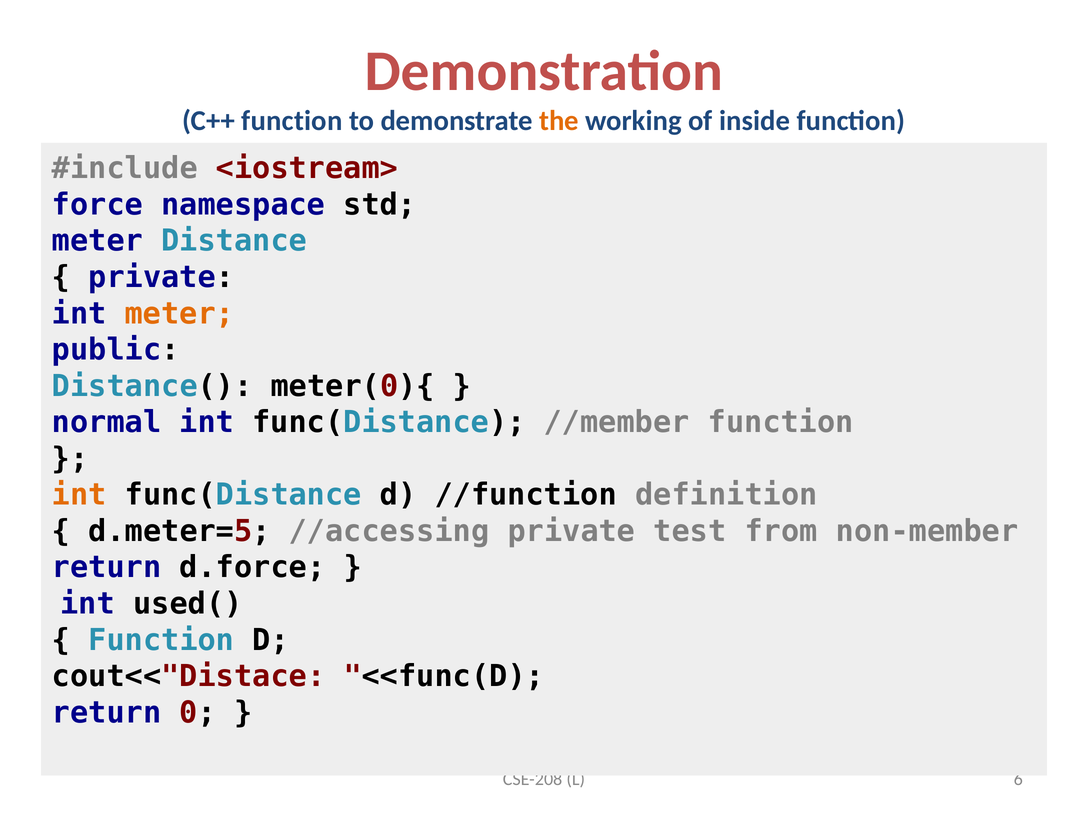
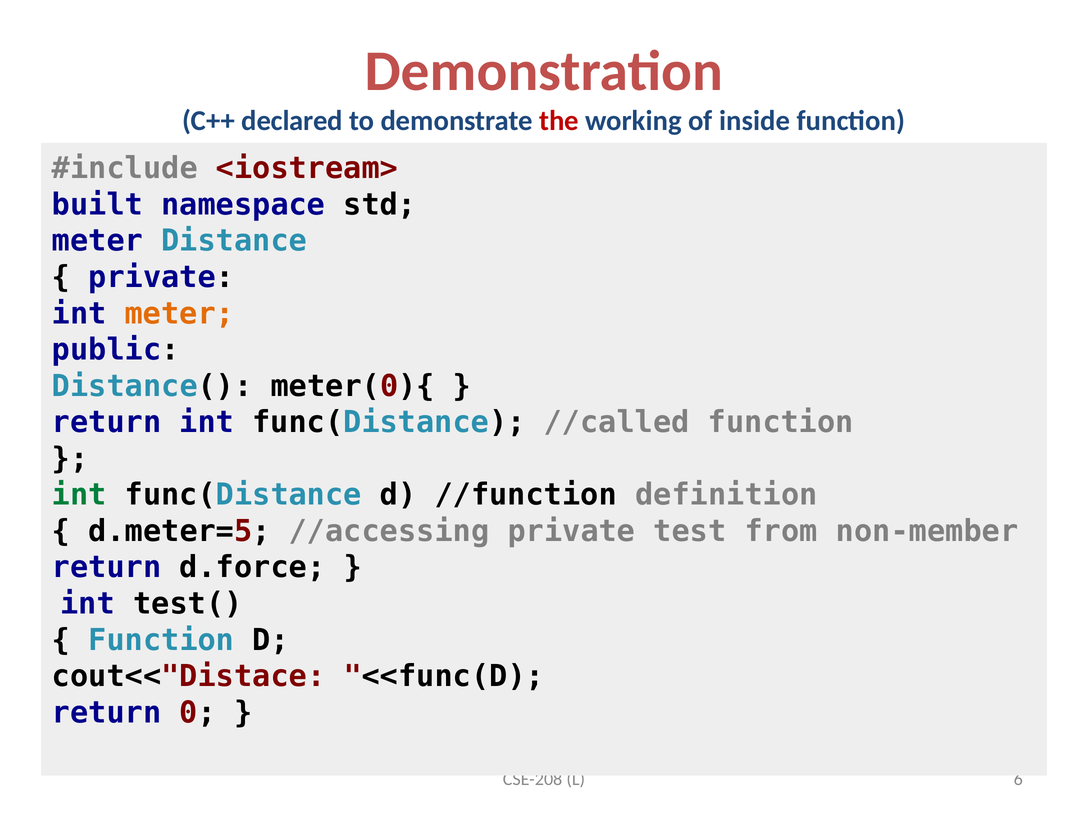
C++ function: function -> declared (292, 121)
the colour: orange -> red (559, 121)
force: force -> built (98, 205)
normal: normal -> return (107, 422)
//member: //member -> //called (617, 422)
int colour: orange -> green (79, 495)
used(: used( -> test( (188, 604)
